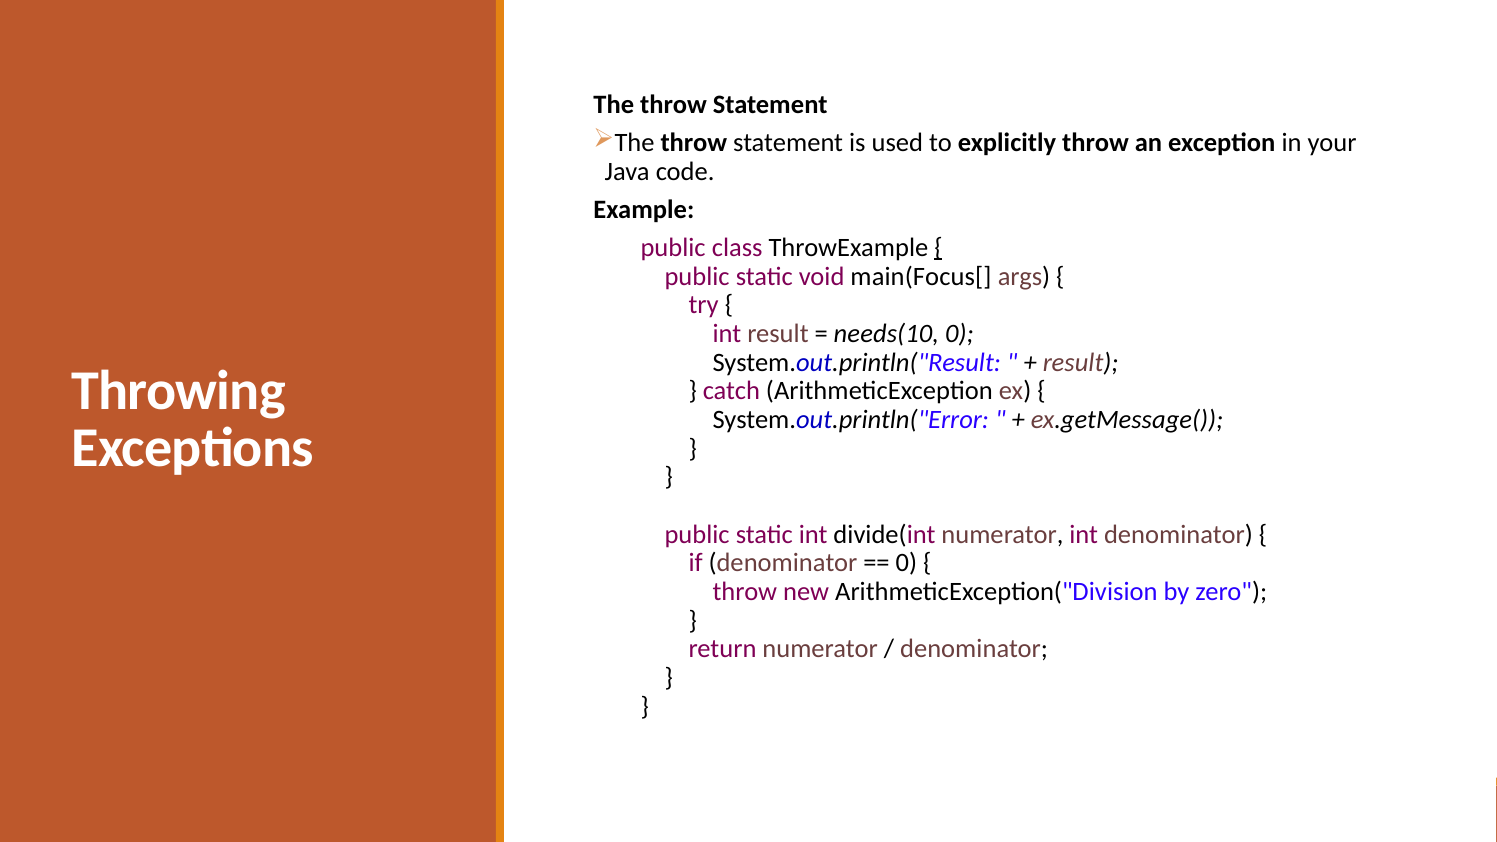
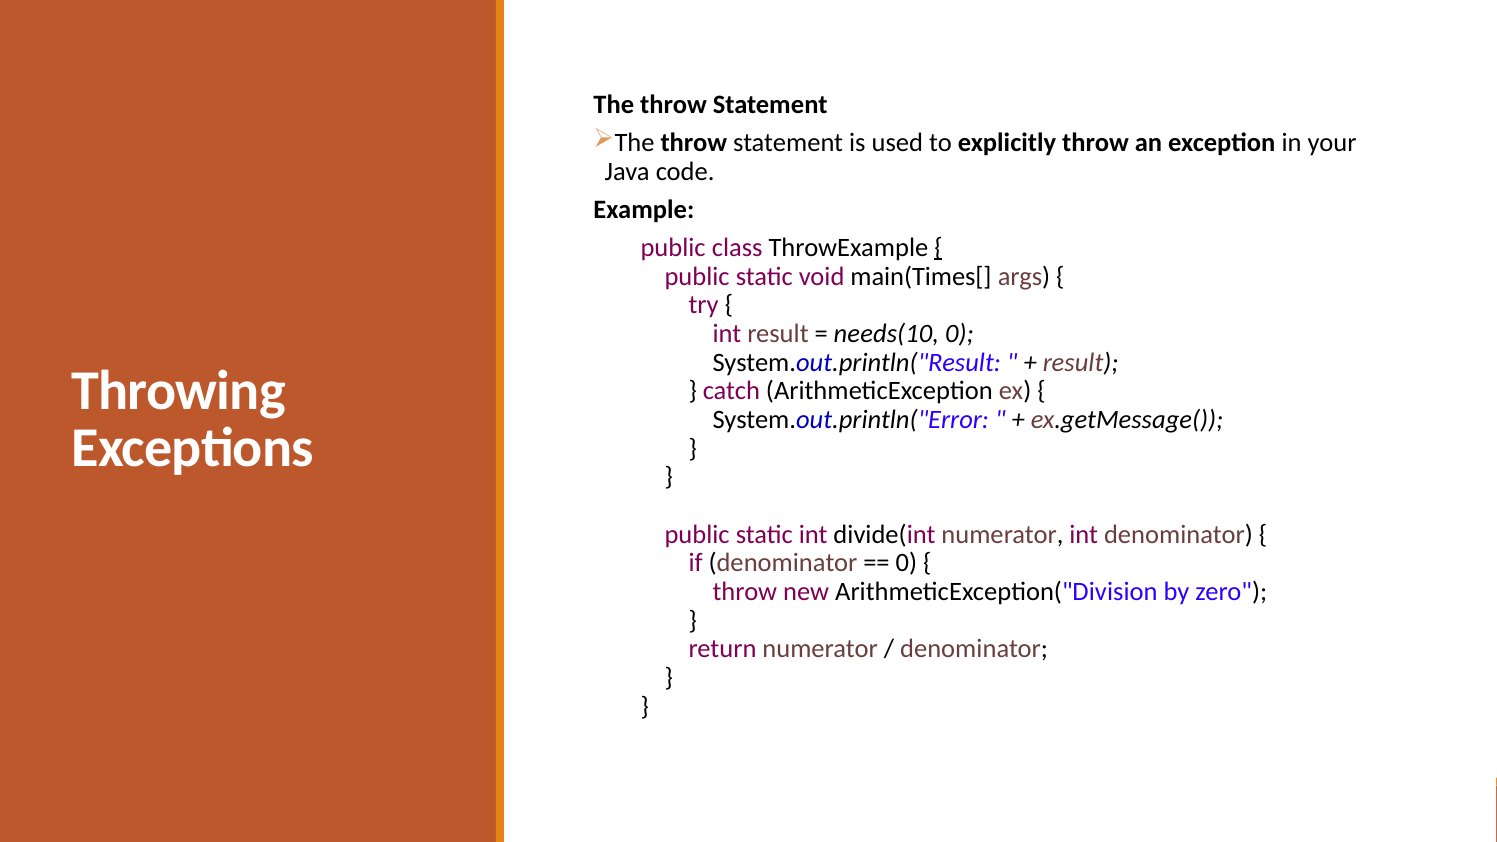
main(Focus[: main(Focus[ -> main(Times[ (921, 276)
